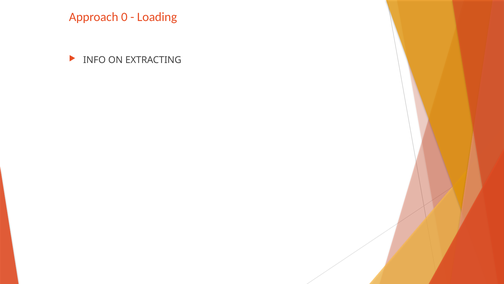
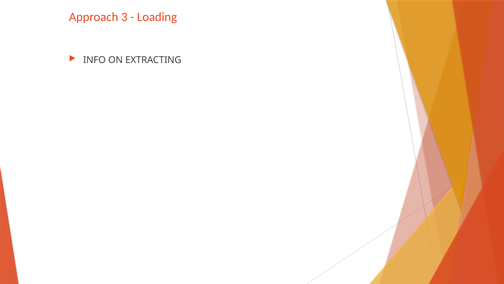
0: 0 -> 3 (124, 17)
